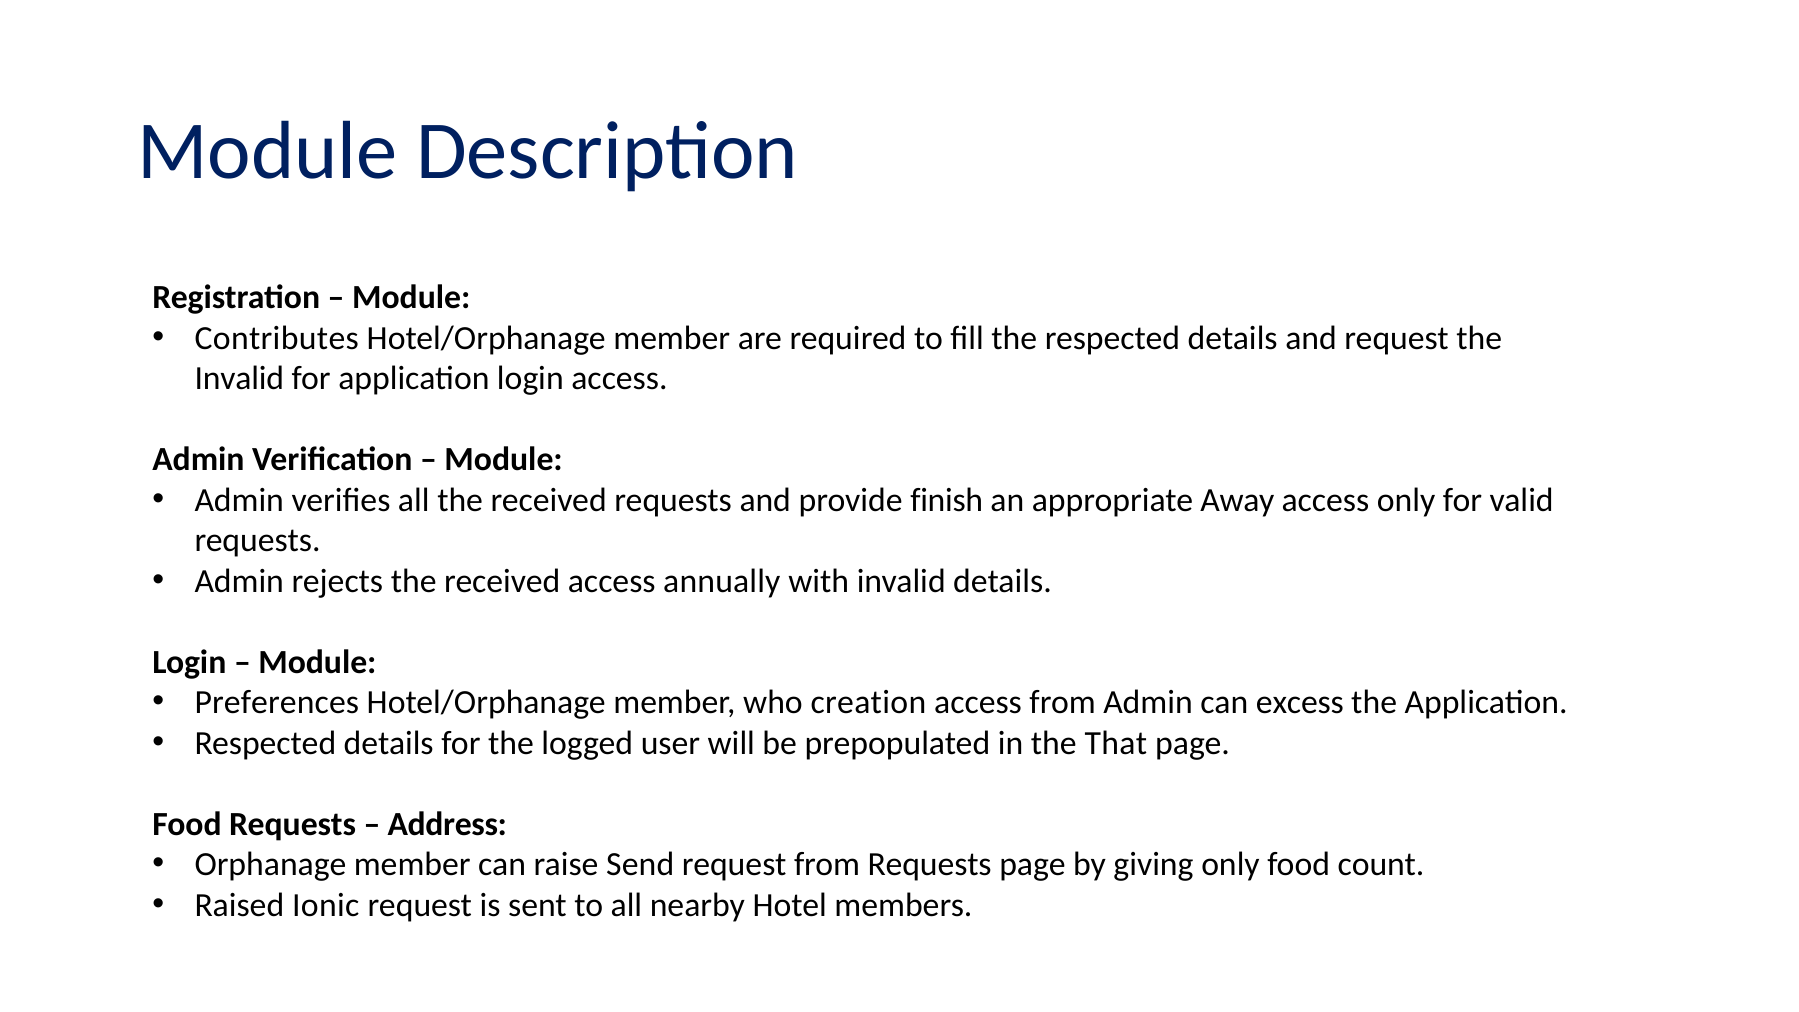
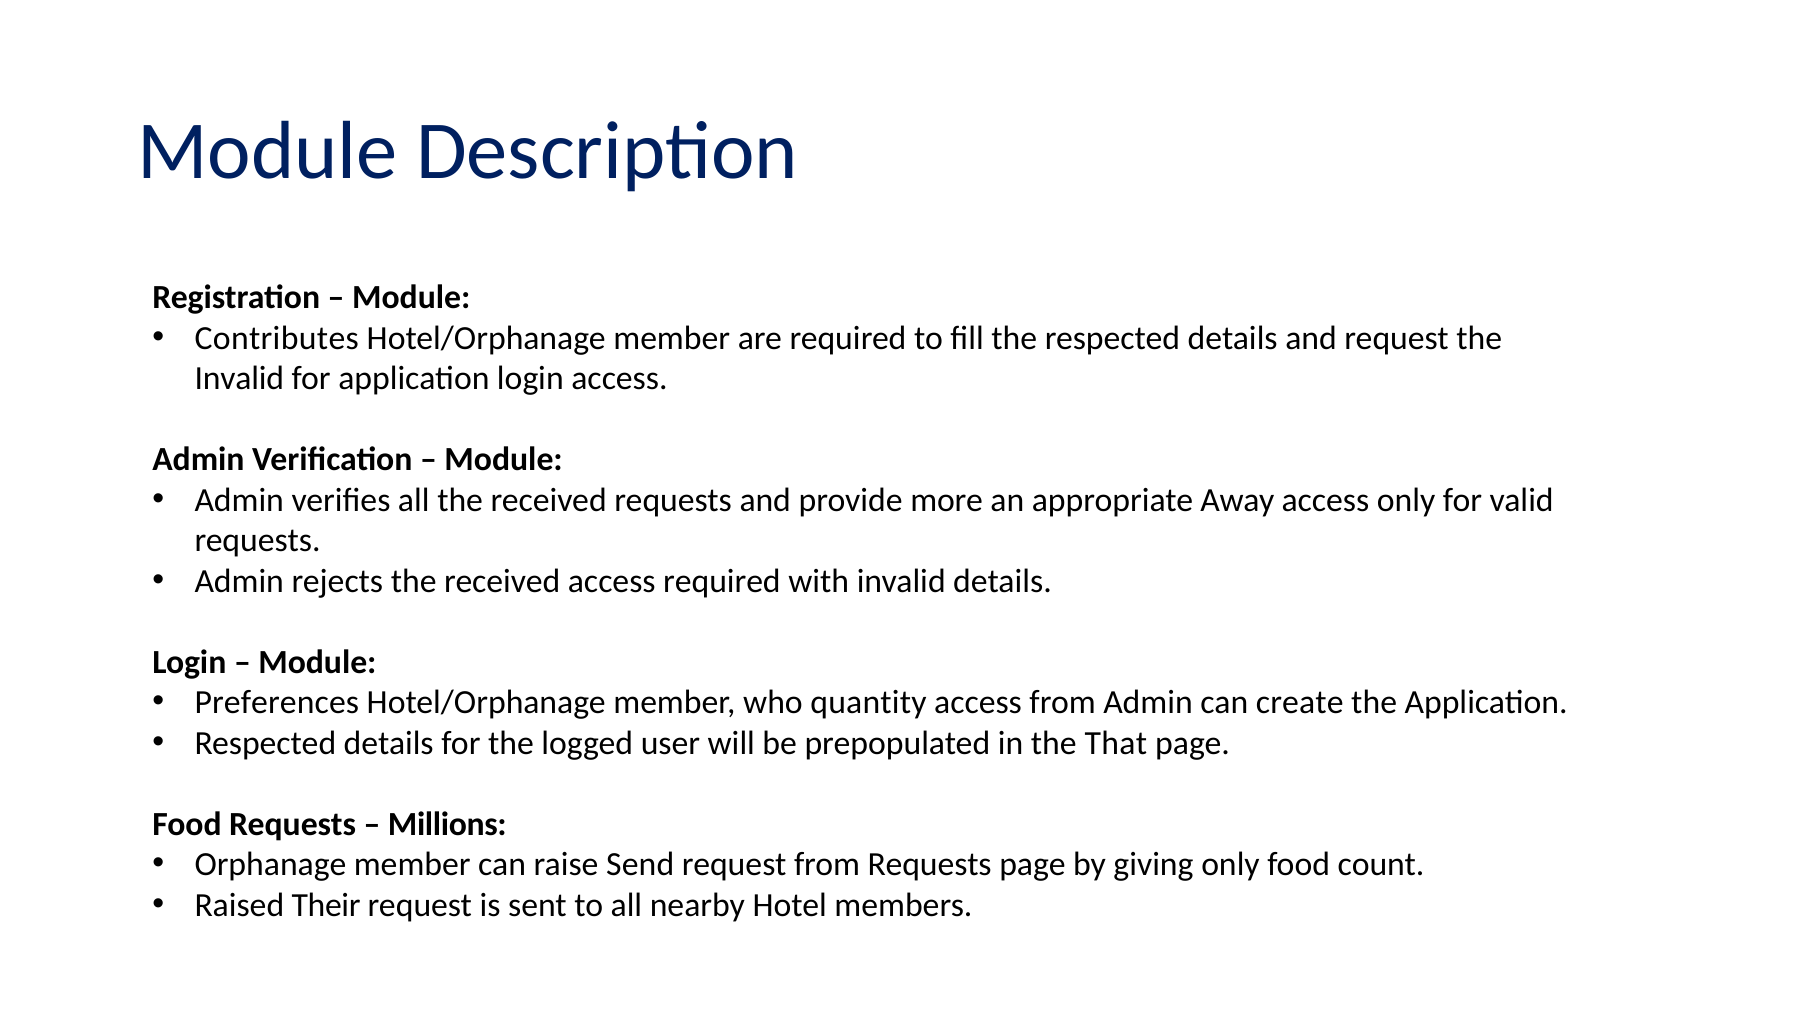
finish: finish -> more (947, 500)
access annually: annually -> required (722, 581)
creation: creation -> quantity (868, 702)
excess: excess -> create (1300, 702)
Address: Address -> Millions (447, 824)
Ionic: Ionic -> Their (326, 905)
